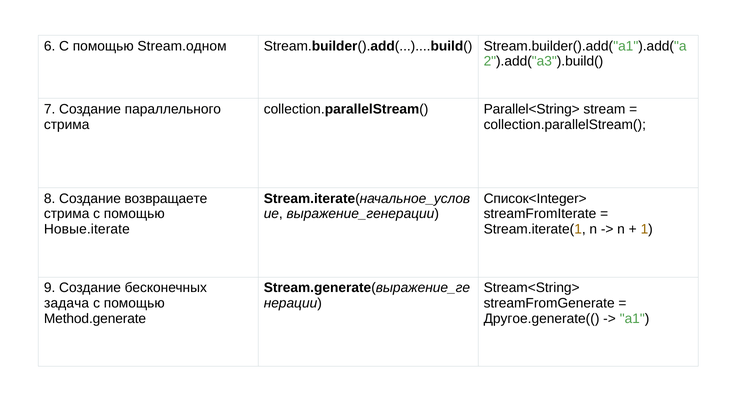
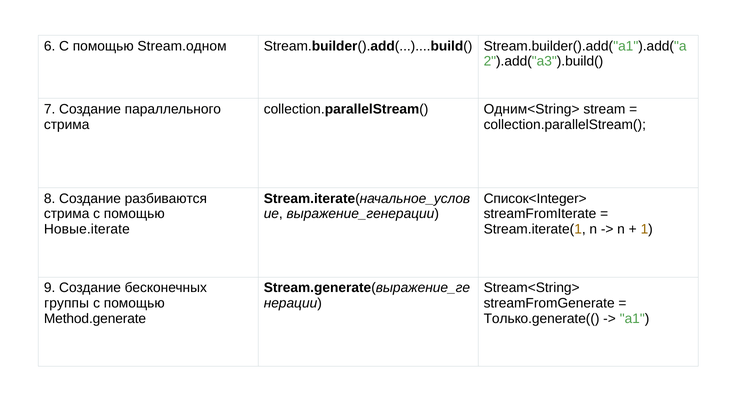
Parallel<String>: Parallel<String> -> Одним<String> (532, 109)
возвращаете: возвращаете -> разбиваются (166, 198)
задача: задача -> группы (67, 303)
Другое.generate((: Другое.generate(( -> Только.generate(( (542, 318)
